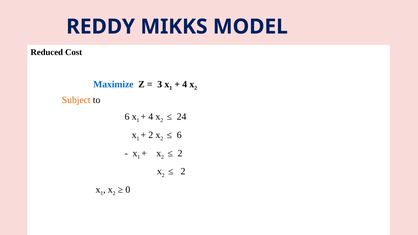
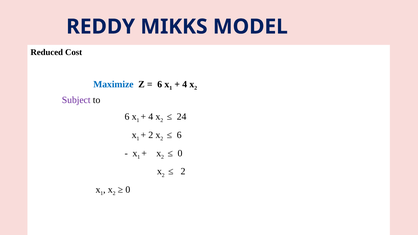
3: 3 -> 6 (160, 84)
Subject colour: orange -> purple (76, 100)
2: 2 -> 0 (180, 153)
